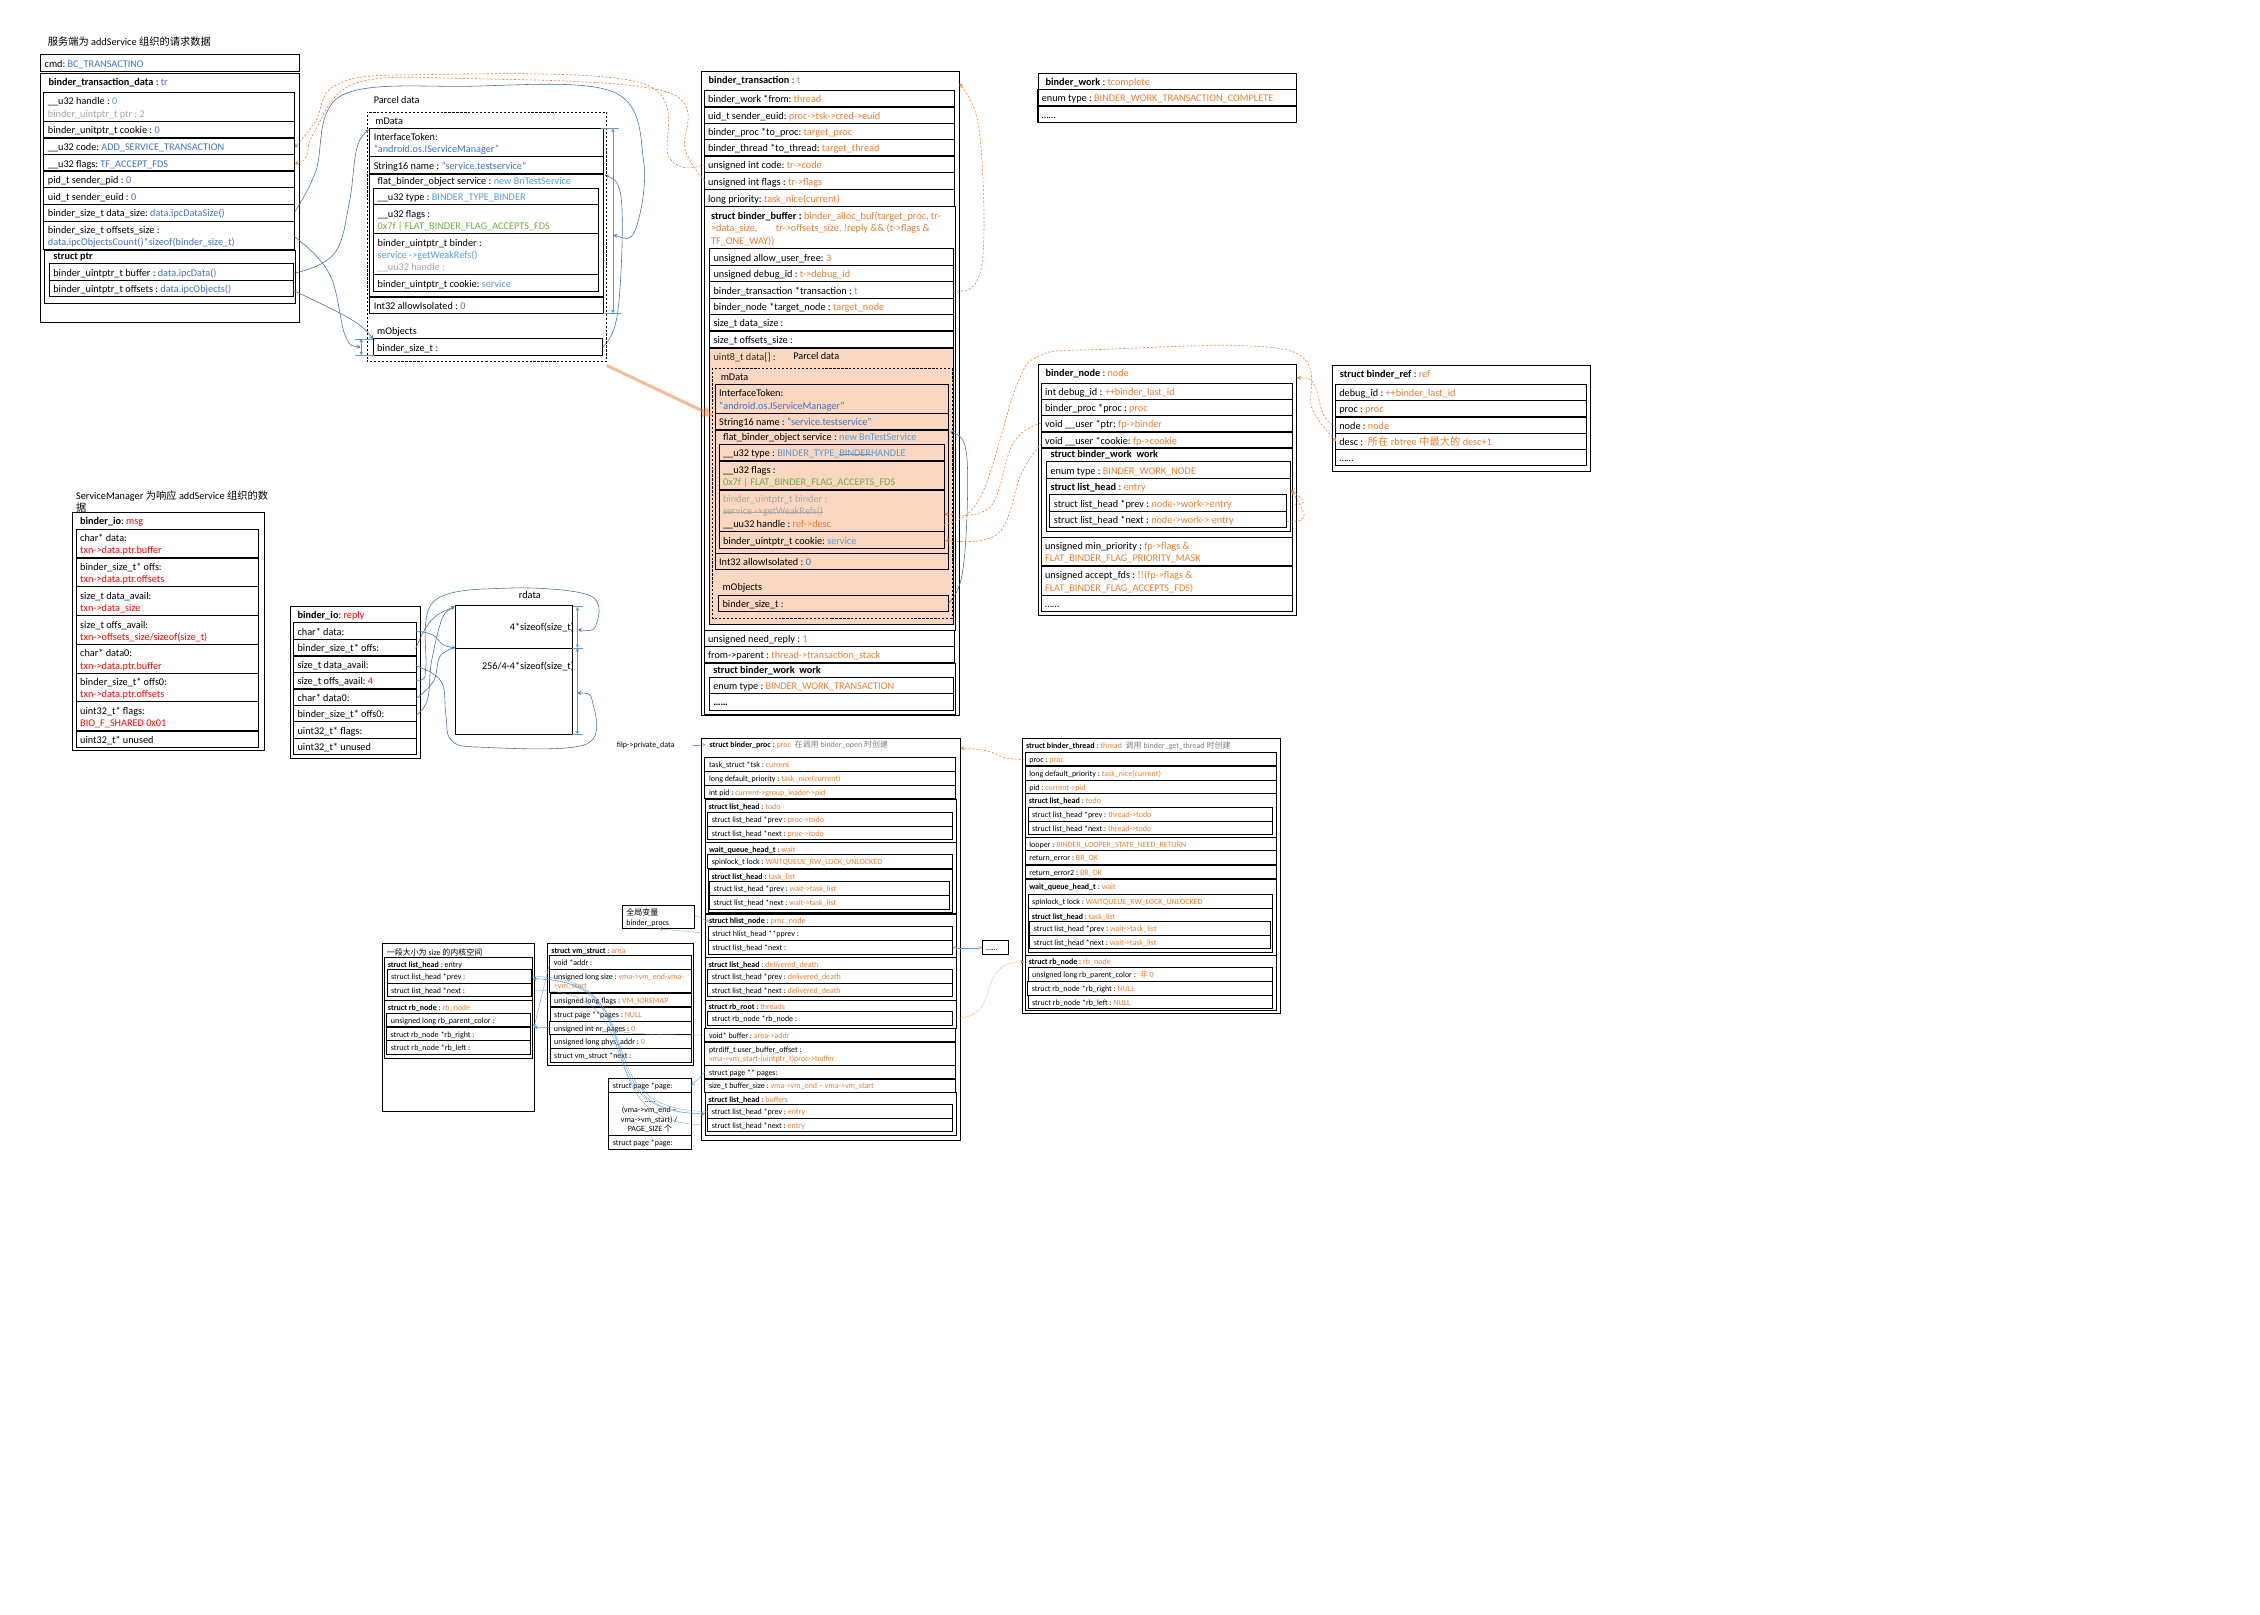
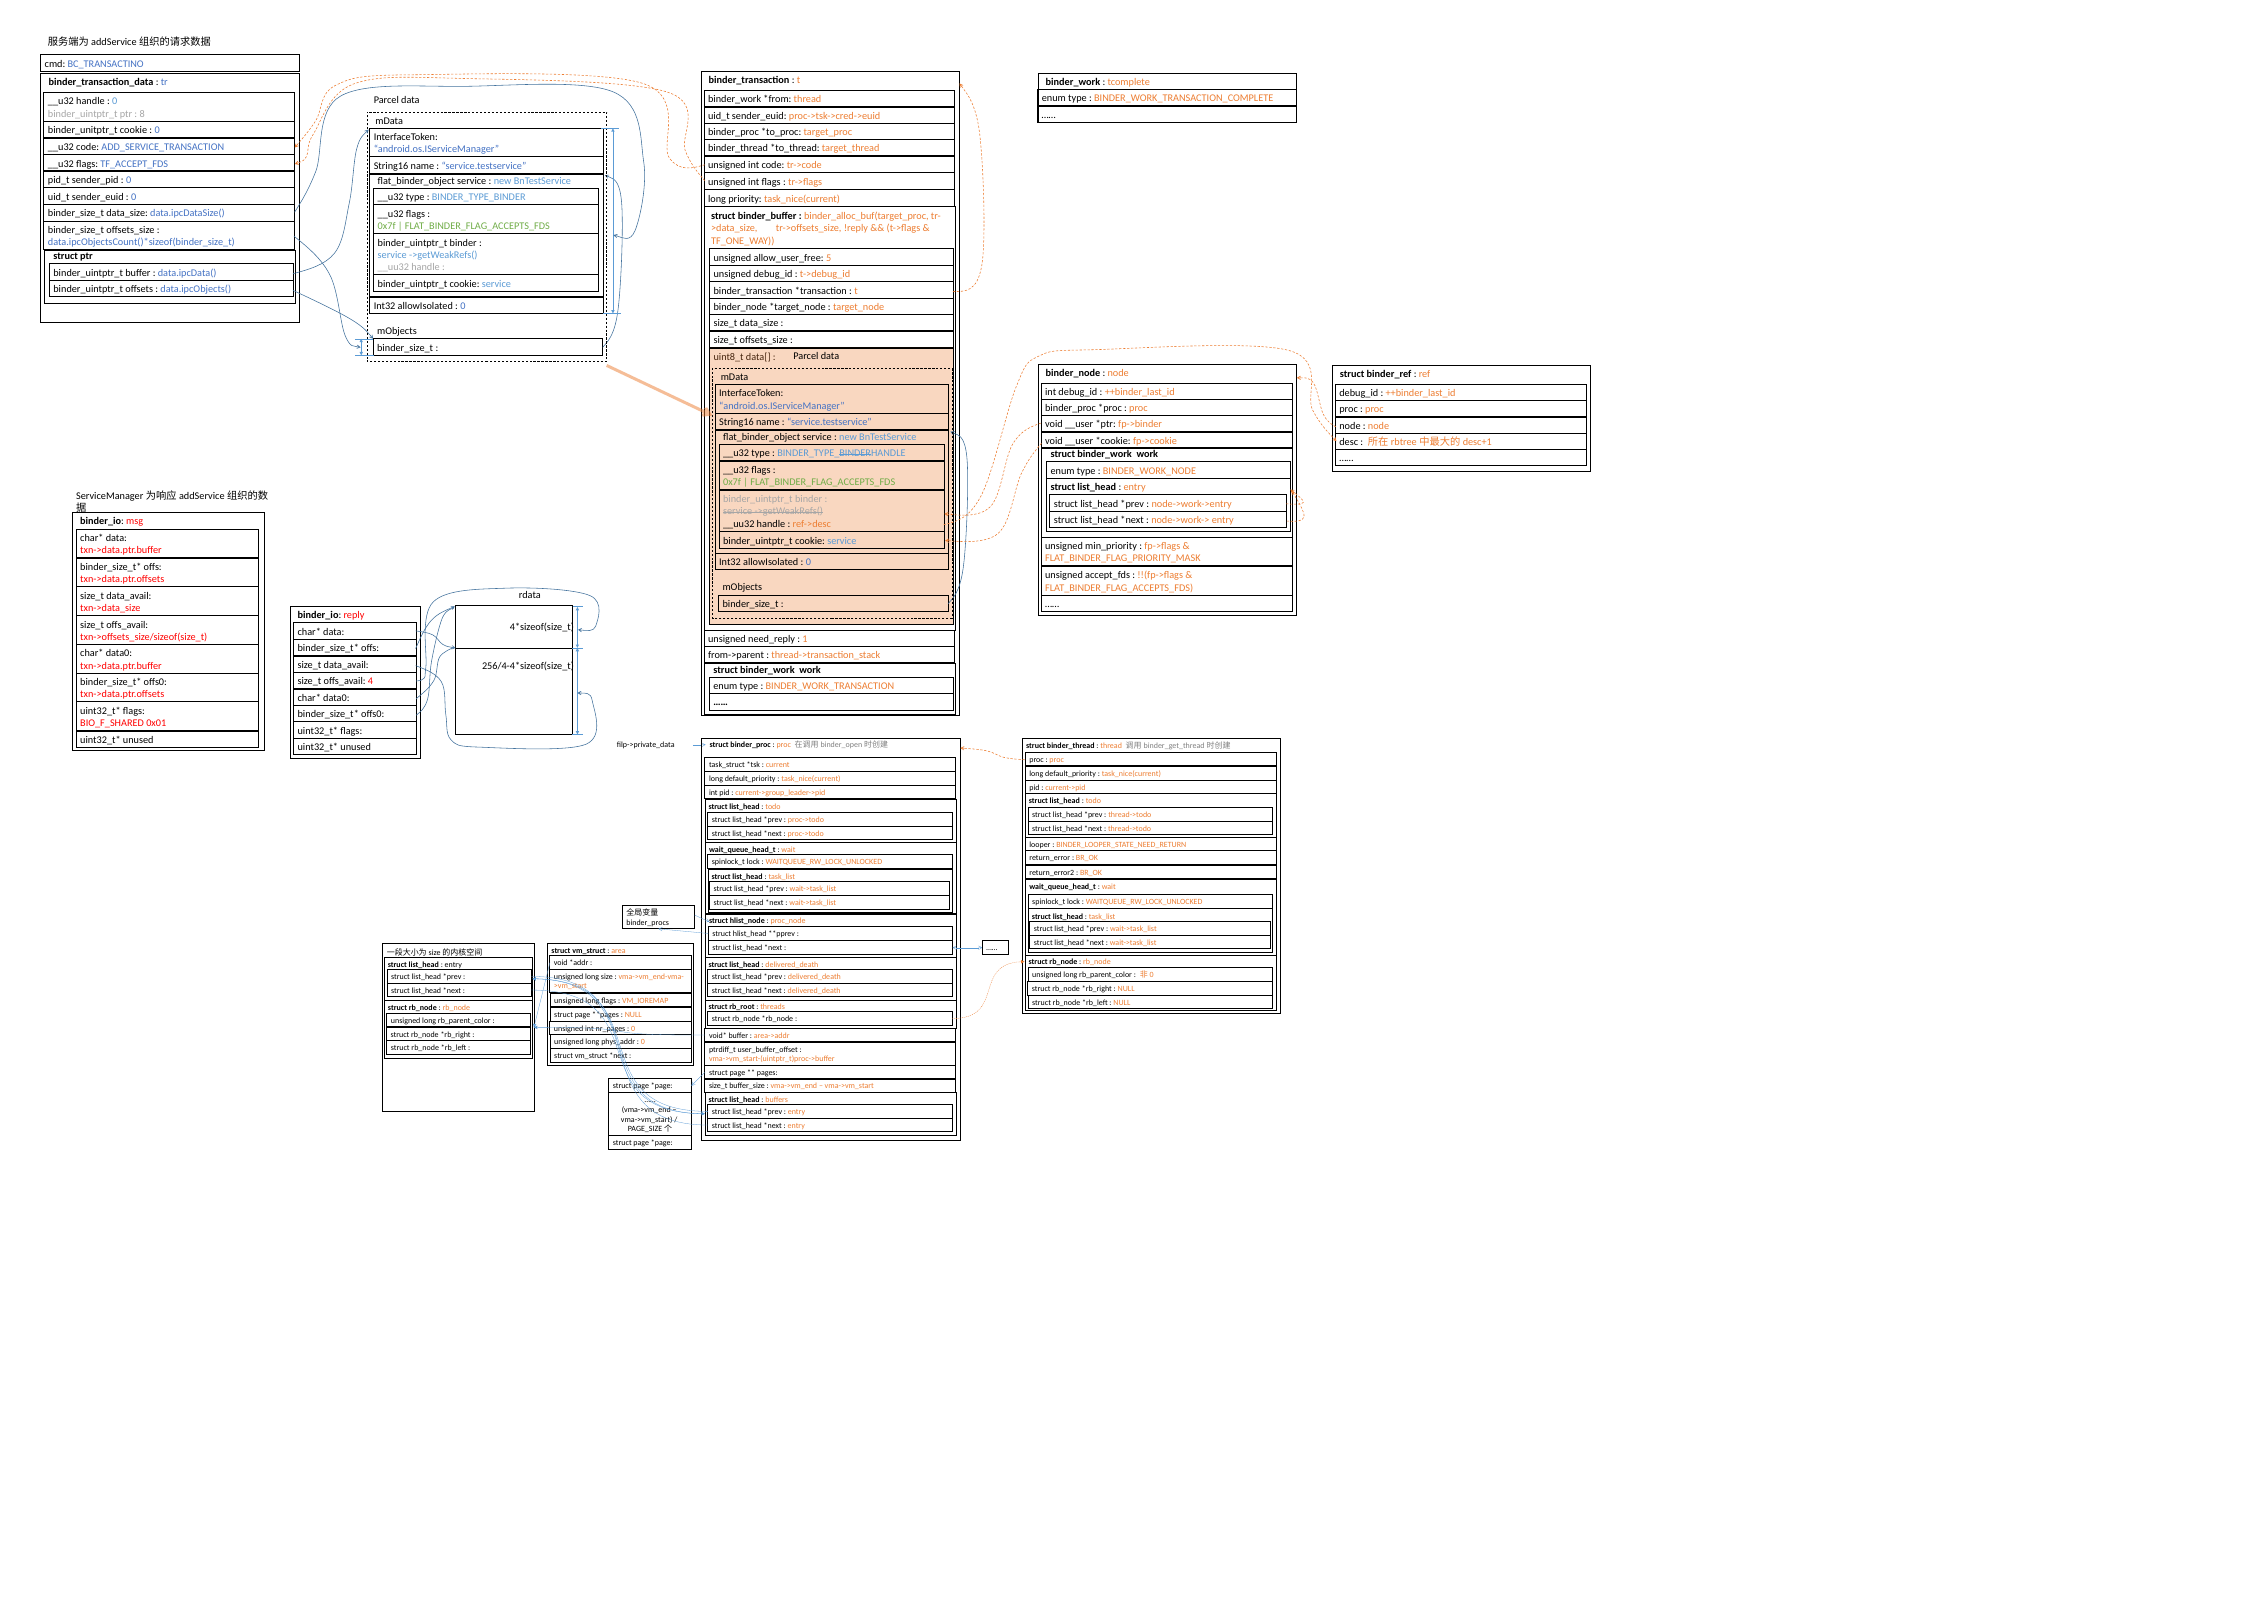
2: 2 -> 8 (142, 114)
3: 3 -> 5 (829, 258)
